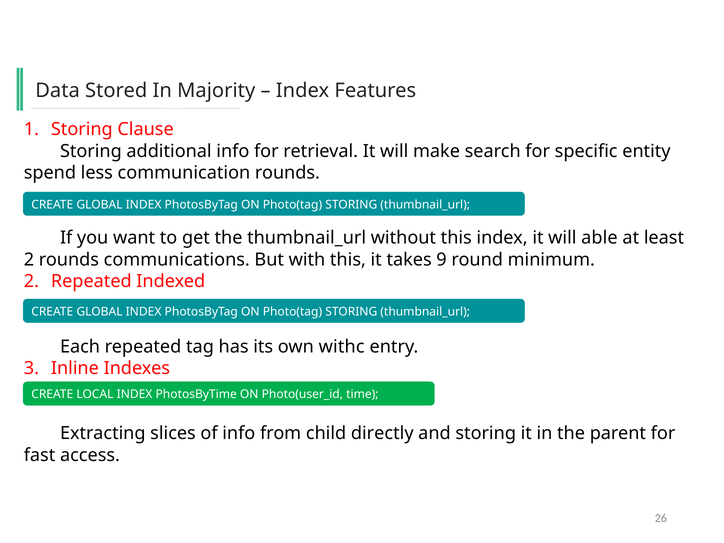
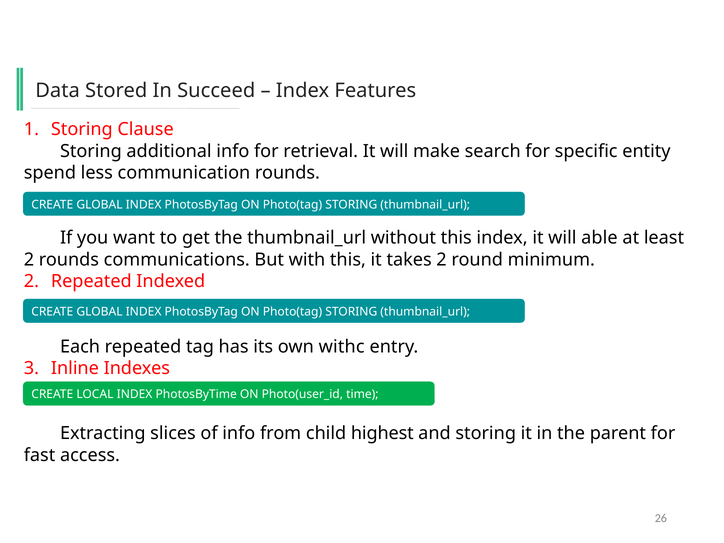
Majority: Majority -> Succeed (216, 91)
takes 9: 9 -> 2 (441, 260)
directly: directly -> highest (382, 433)
